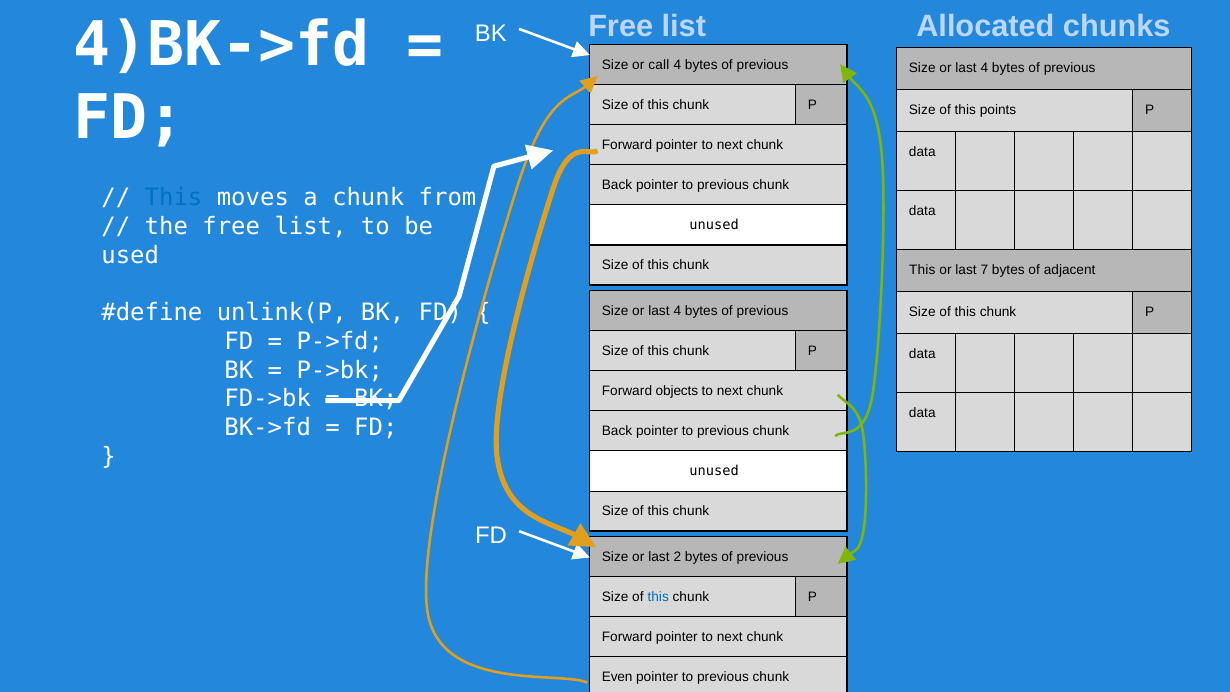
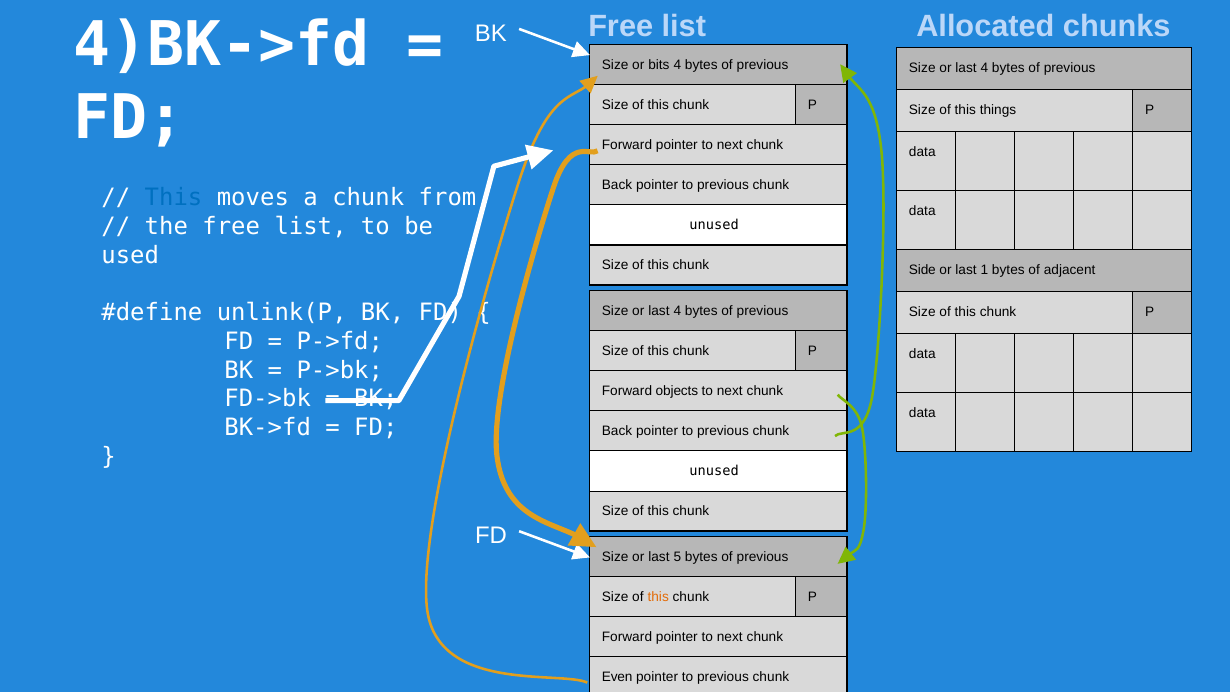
call: call -> bits (659, 65)
points: points -> things (998, 110)
This: This -> Side (922, 270)
7: 7 -> 1 (984, 270)
2: 2 -> 5 (677, 557)
this colour: blue -> orange (658, 597)
